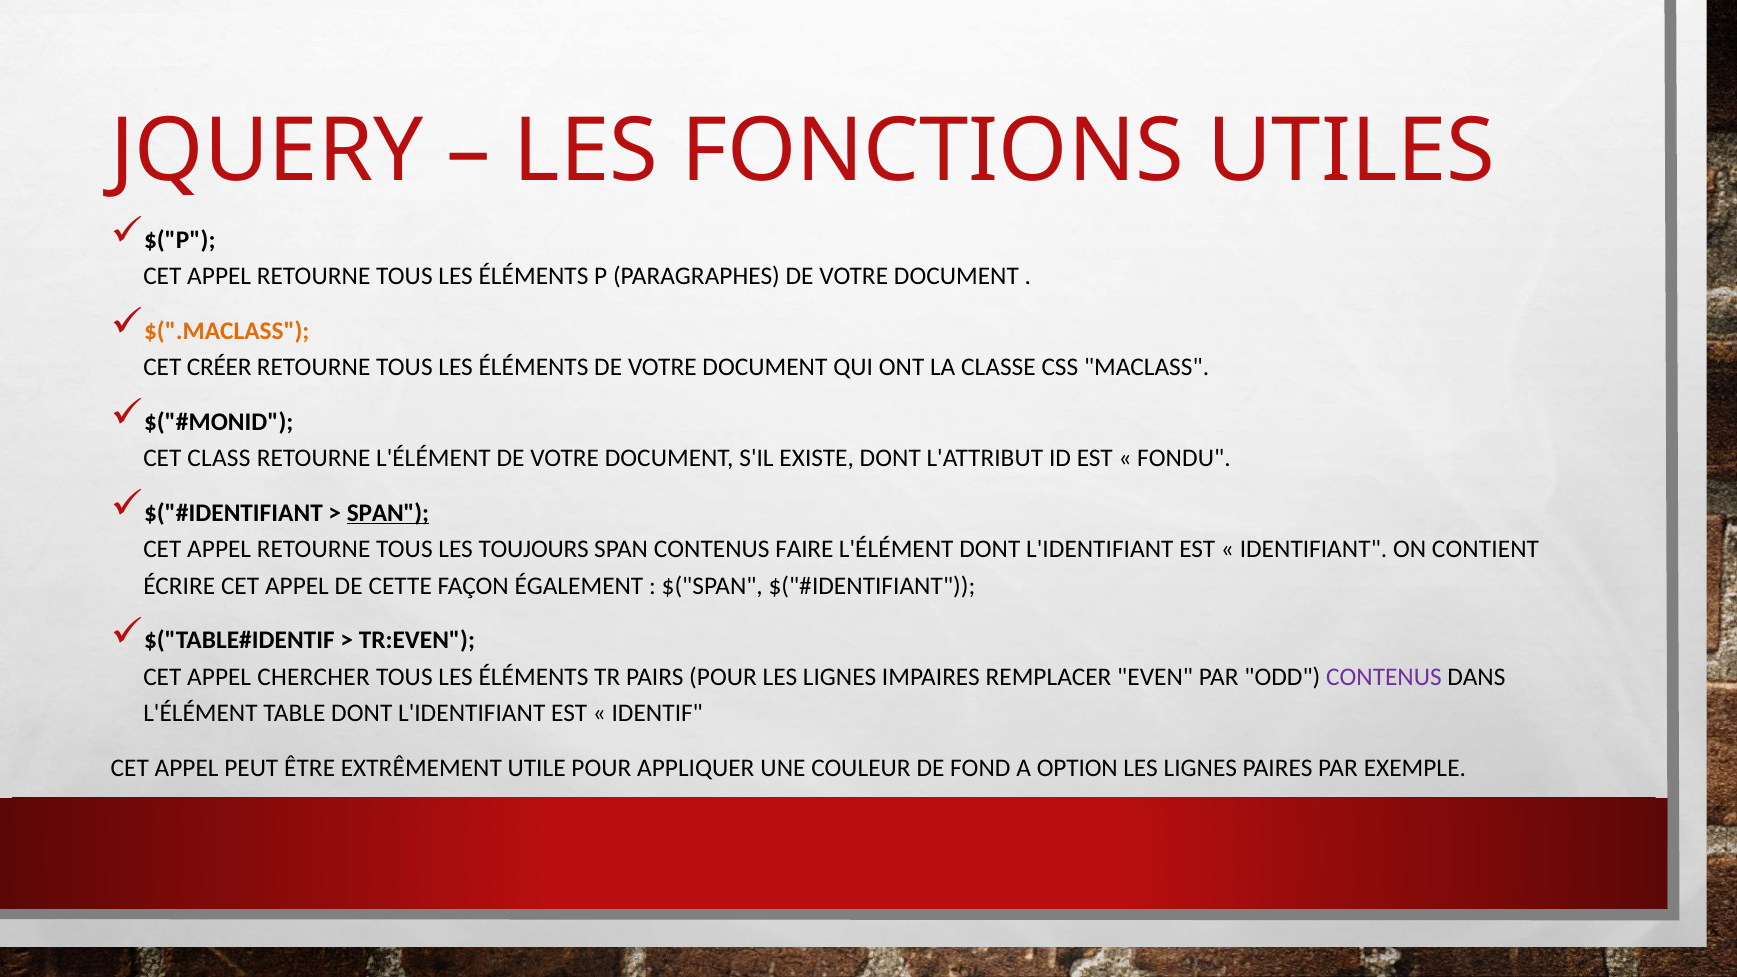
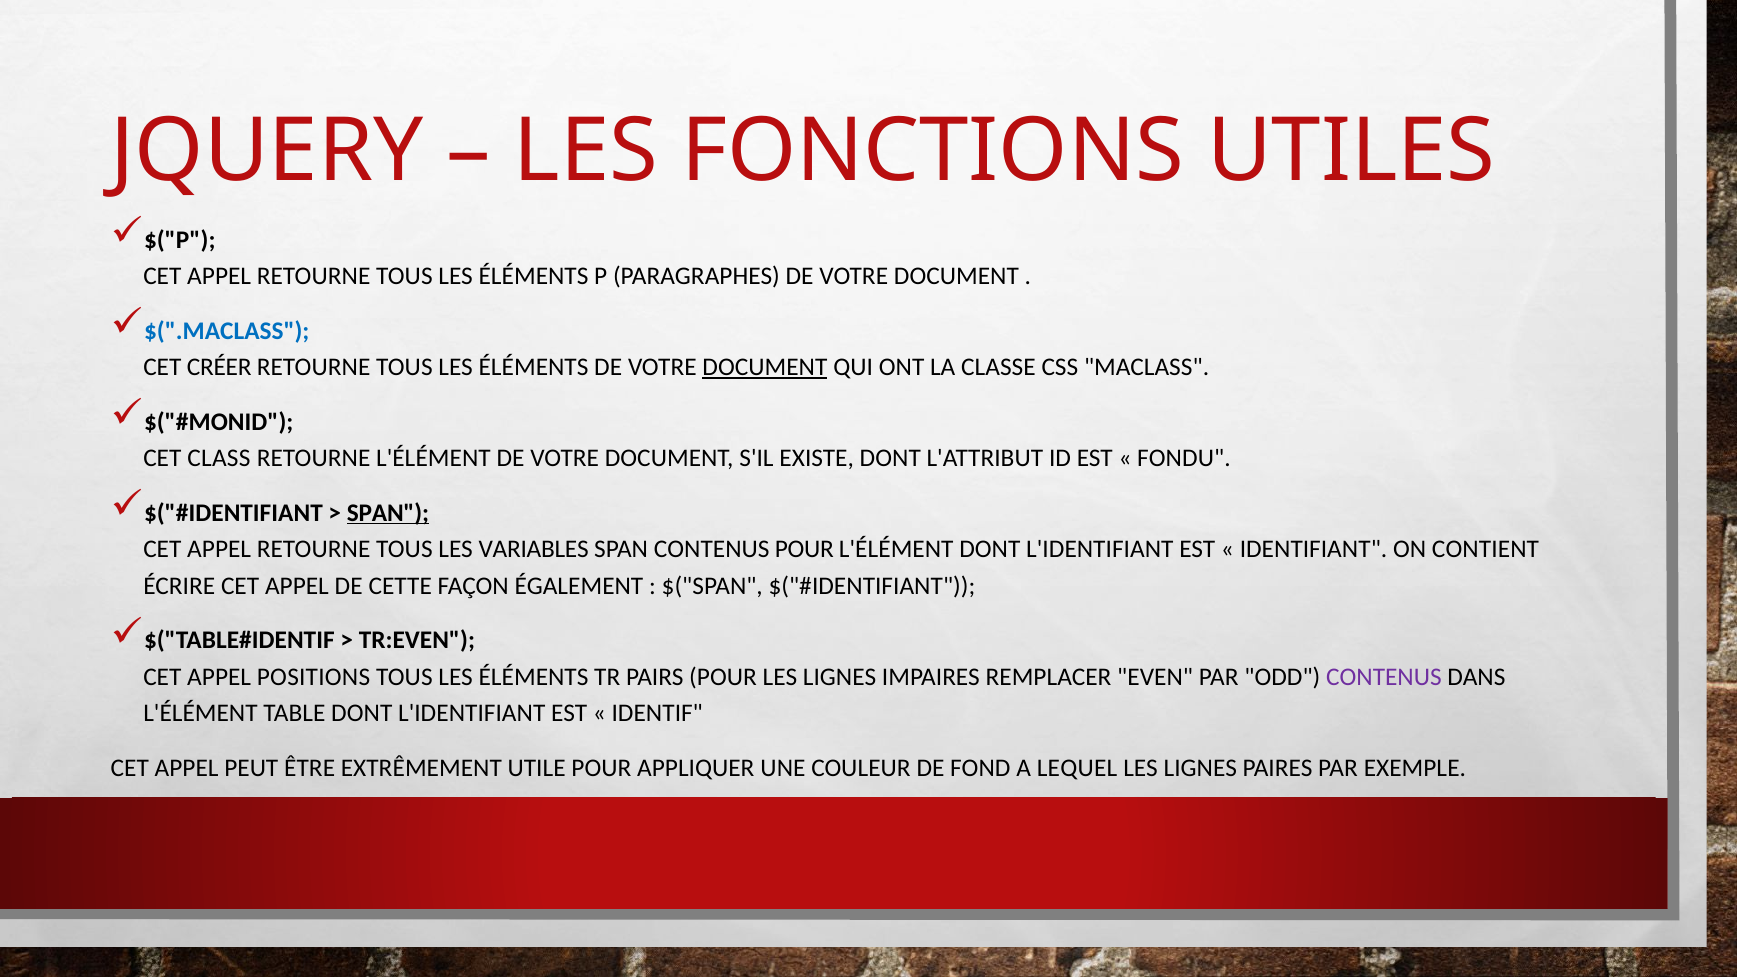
$(".MACLASS colour: orange -> blue (227, 331)
DOCUMENT underline: none -> present (765, 367)
TOUJOURS: TOUJOURS -> VARIABLES (534, 549)
CONTENUS FAIRE: FAIRE -> POUR (804, 549)
CHERCHER: CHERCHER -> POSITIONS (314, 677)
OPTION: OPTION -> LEQUEL (1077, 768)
